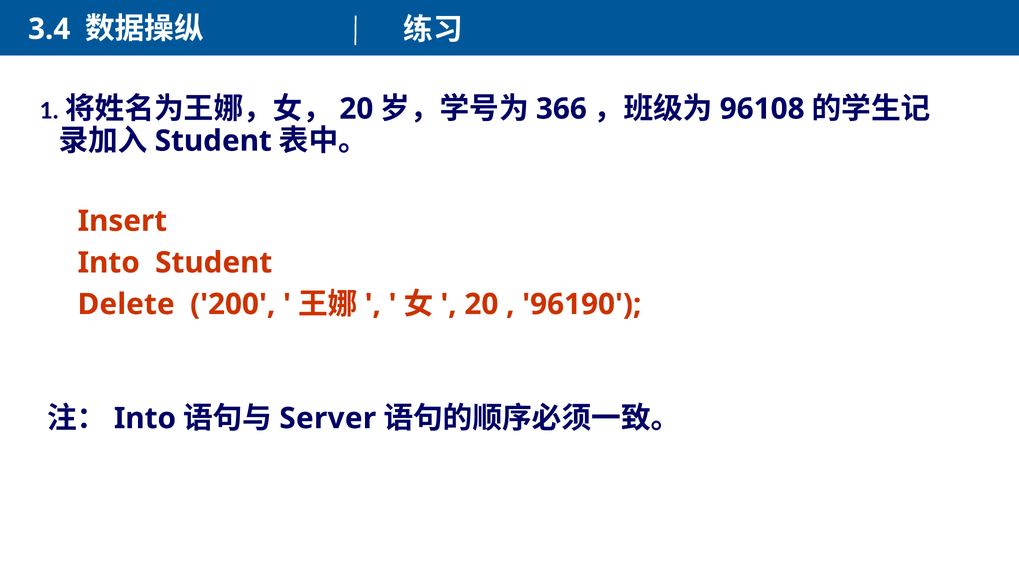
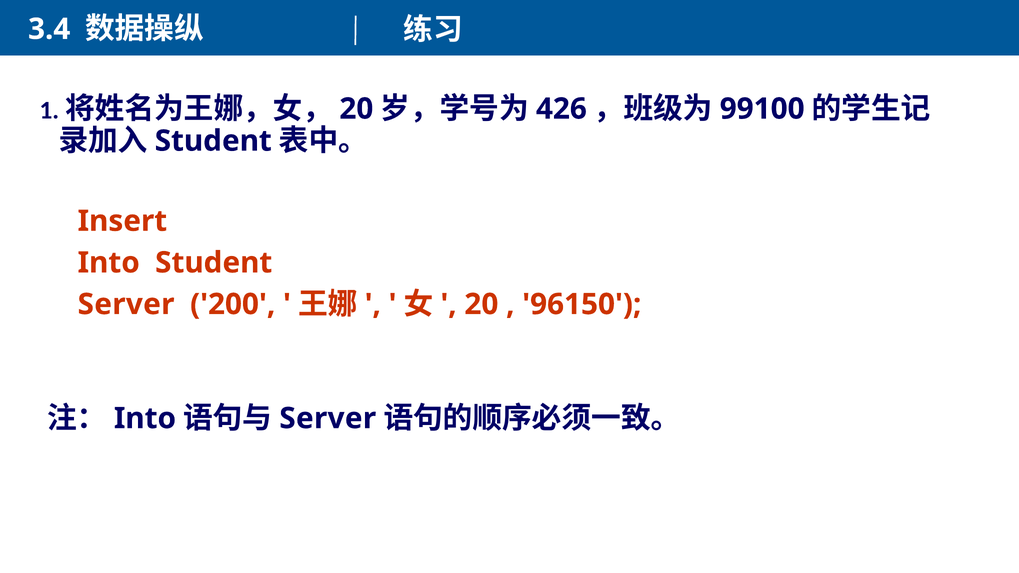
366: 366 -> 426 (561, 109)
96108: 96108 -> 99100 (762, 109)
Delete: Delete -> Server (126, 304)
96190: 96190 -> 96150 (582, 304)
